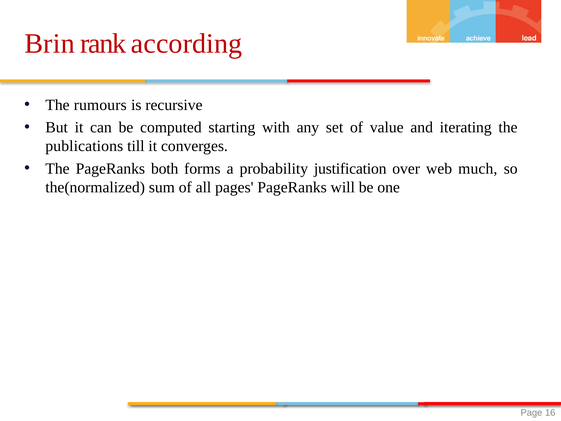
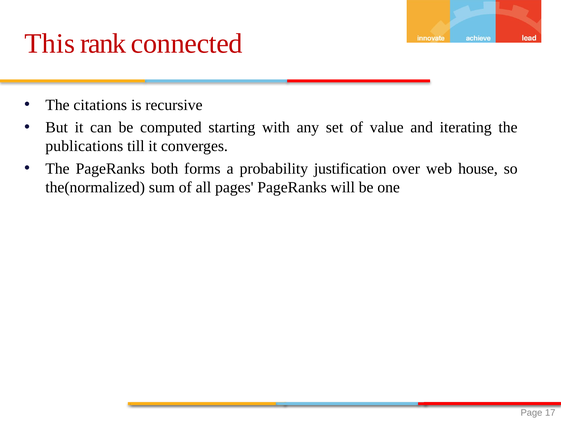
Brin: Brin -> This (50, 44)
according: according -> connected (187, 44)
rumours: rumours -> citations (100, 105)
much: much -> house (478, 168)
16: 16 -> 17 (550, 413)
